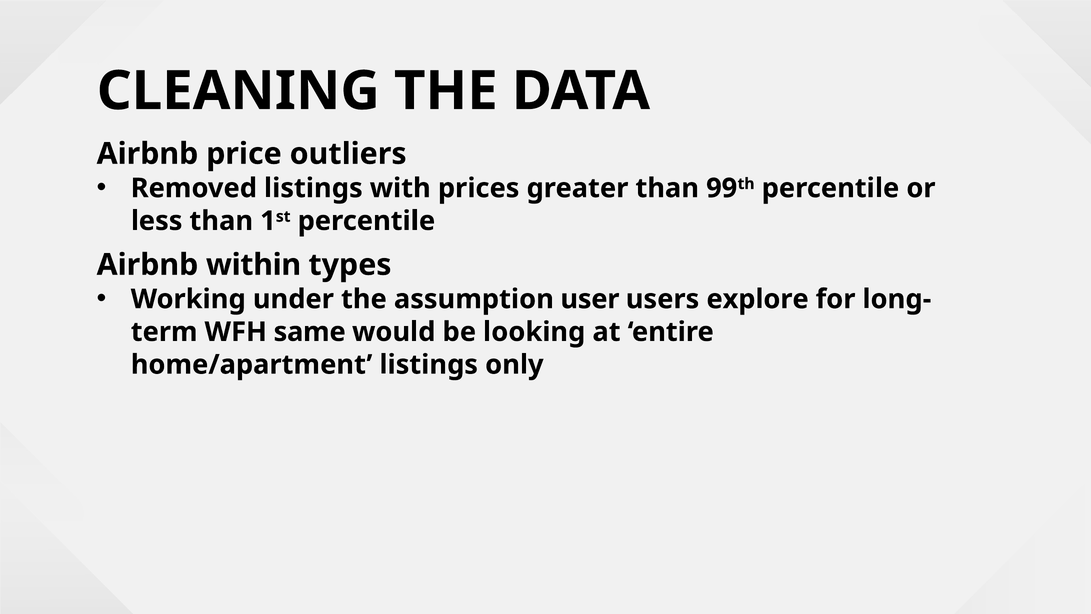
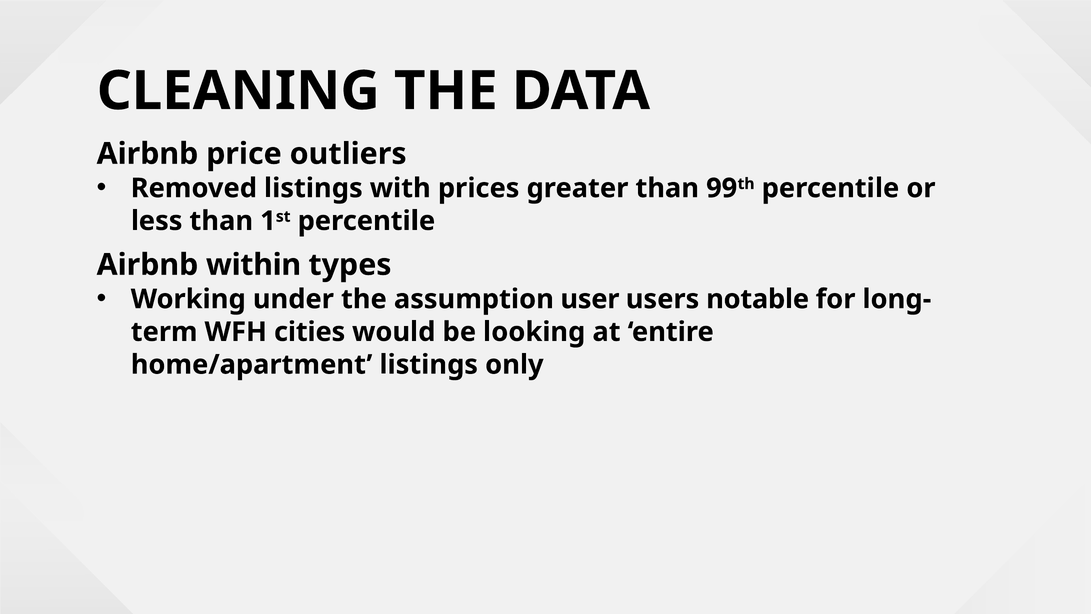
explore: explore -> notable (758, 299)
same: same -> cities (310, 332)
